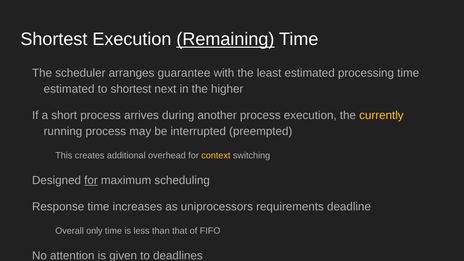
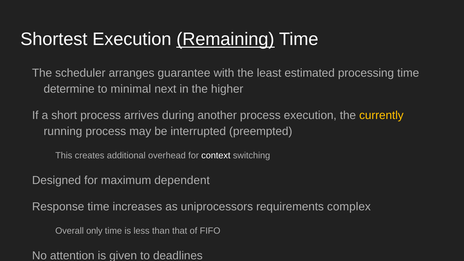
estimated: estimated -> determine (69, 89)
to shortest: shortest -> minimal (131, 89)
context colour: yellow -> white (216, 155)
for underline: present -> none (91, 180)
scheduling: scheduling -> dependent (182, 180)
deadline: deadline -> complex (349, 207)
